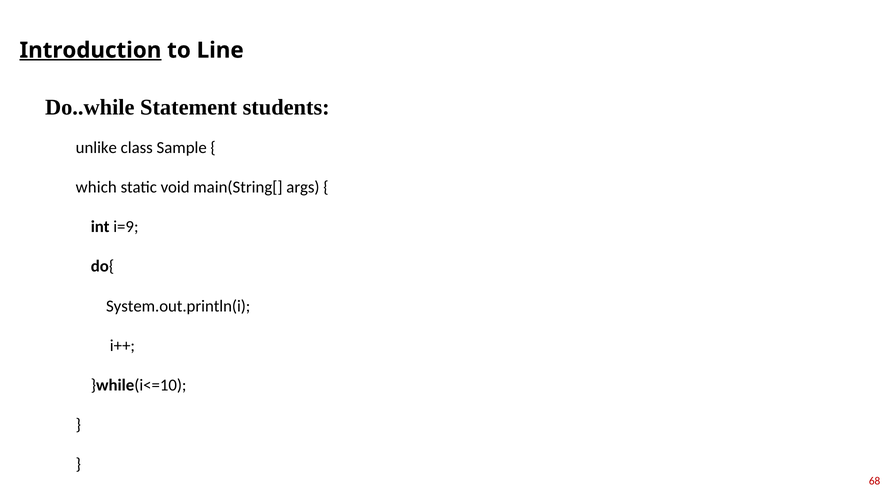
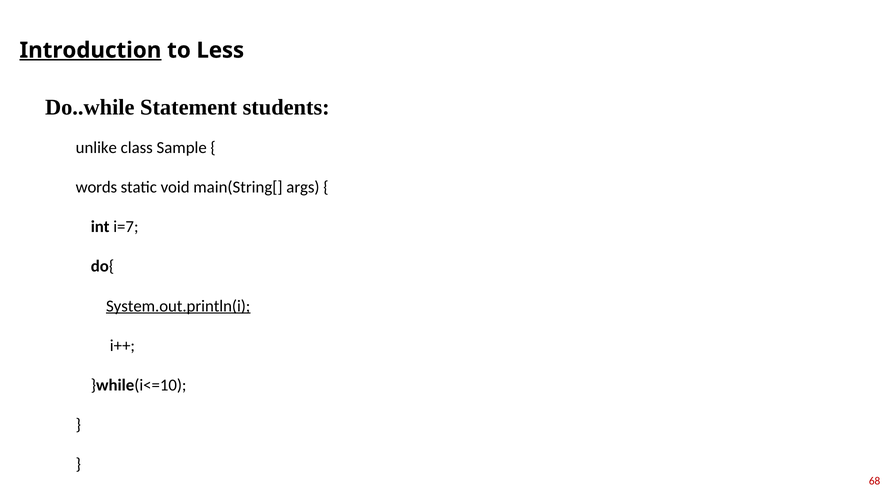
Line: Line -> Less (220, 50)
which: which -> words (96, 187)
i=9: i=9 -> i=7 (126, 227)
System.out.println(i underline: none -> present (178, 306)
